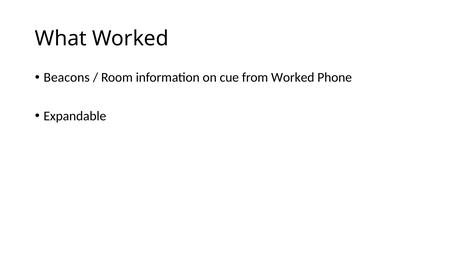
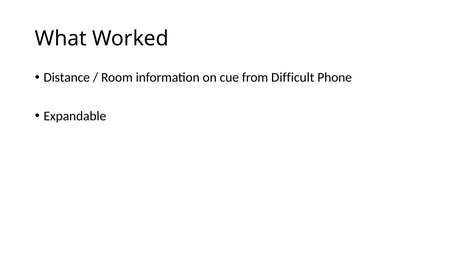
Beacons: Beacons -> Distance (67, 77)
from Worked: Worked -> Difficult (293, 77)
